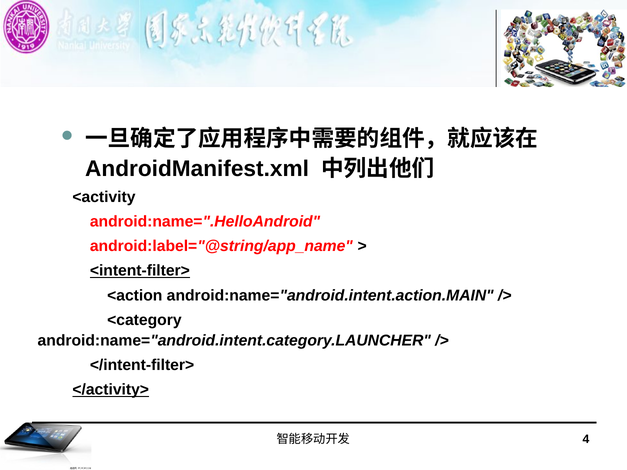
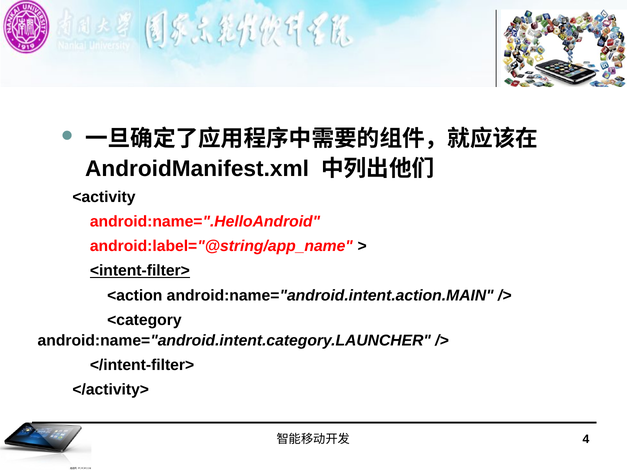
</activity> underline: present -> none (111, 390)
